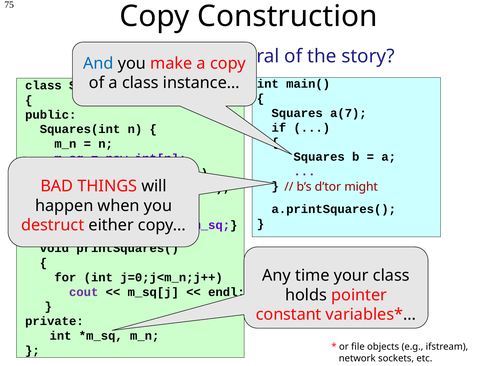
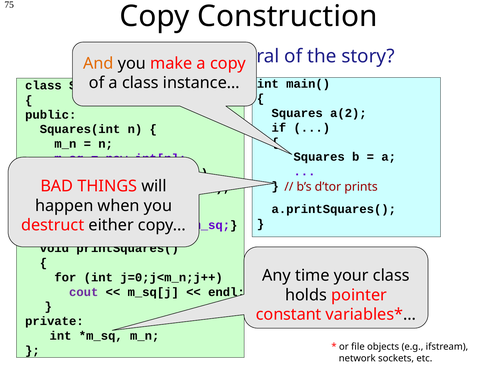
And colour: blue -> orange (98, 63)
a(7: a(7 -> a(2 (348, 113)
might: might -> prints (361, 187)
